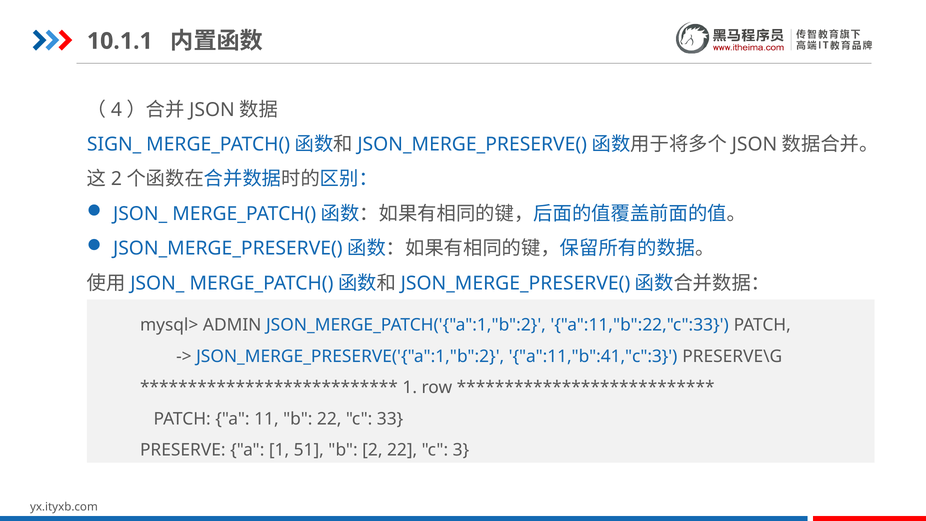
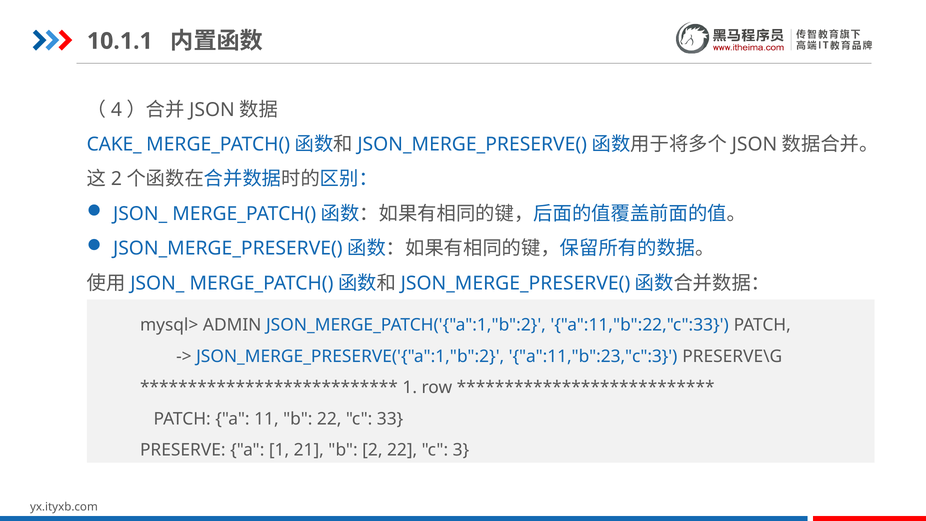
SIGN_: SIGN_ -> CAKE_ (114, 144)
a":11,"b":41,"c":3: a":11,"b":41,"c":3 -> a":11,"b":23,"c":3 (593, 356)
51: 51 -> 21 (309, 450)
